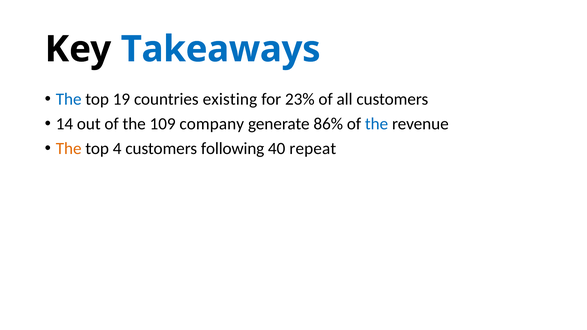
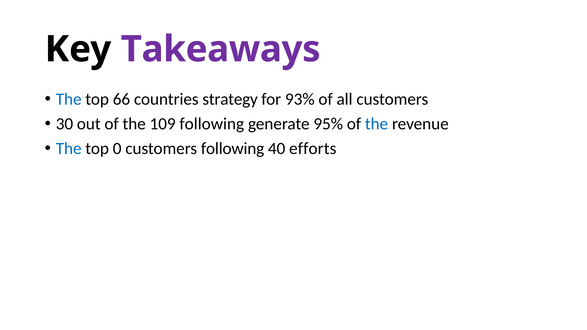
Takeaways colour: blue -> purple (221, 49)
19: 19 -> 66 (121, 99)
existing: existing -> strategy (230, 99)
23%: 23% -> 93% (300, 99)
14: 14 -> 30 (64, 124)
109 company: company -> following (212, 124)
86%: 86% -> 95% (328, 124)
The colour: orange -> blue (69, 148)
4: 4 -> 0 (117, 148)
repeat: repeat -> efforts (313, 148)
